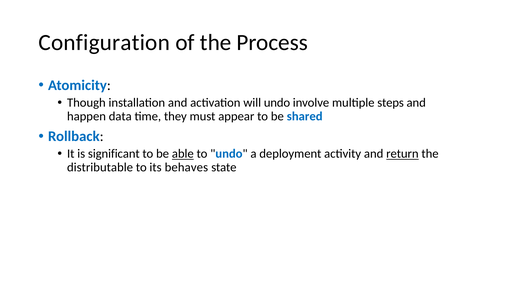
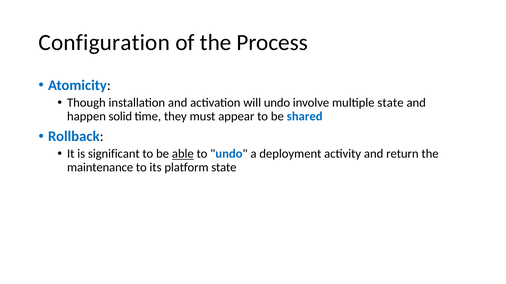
multiple steps: steps -> state (390, 103)
data: data -> solid (120, 117)
return underline: present -> none (402, 154)
distributable: distributable -> maintenance (100, 168)
behaves: behaves -> platform (186, 168)
